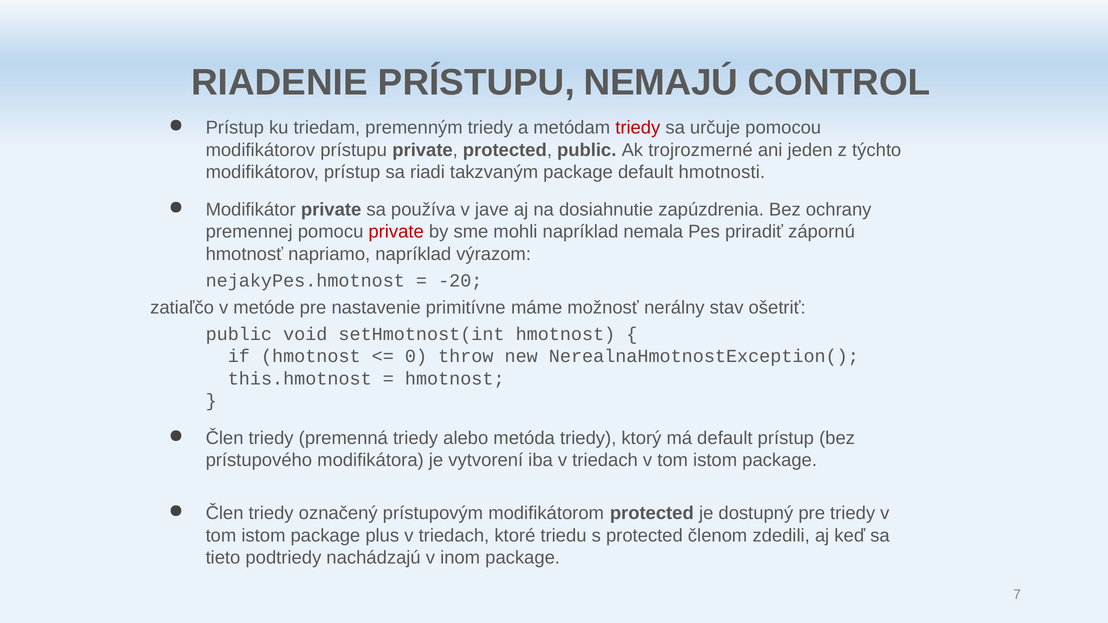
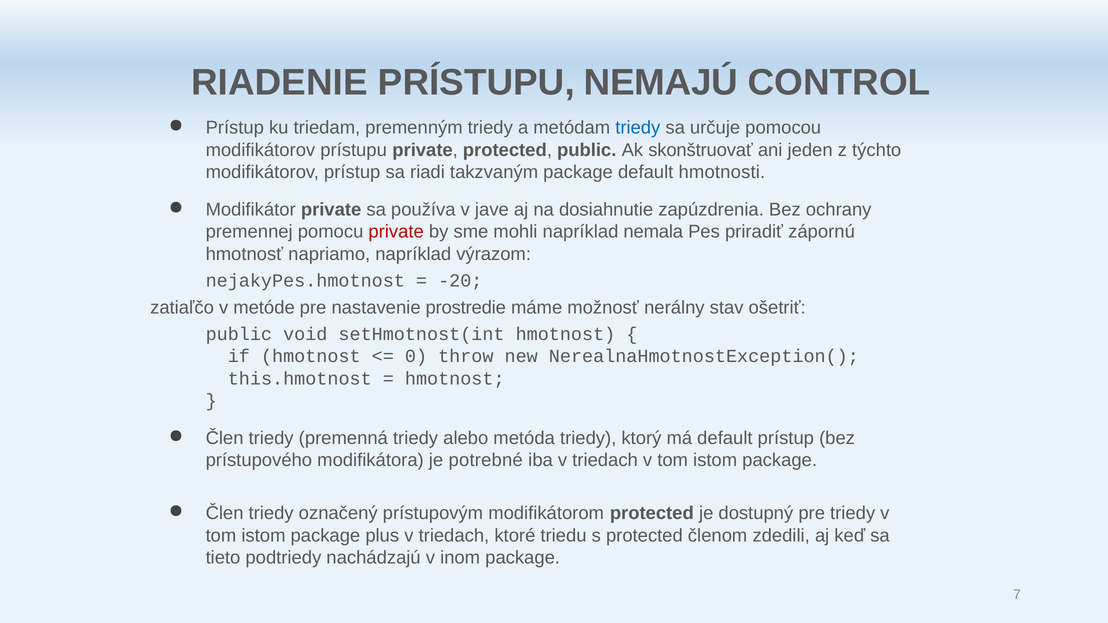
triedy colour: red -> blue (638, 128)
trojrozmerné: trojrozmerné -> skonštruovať (701, 150)
primitívne: primitívne -> prostredie (466, 308)
vytvorení: vytvorení -> potrebné (486, 461)
